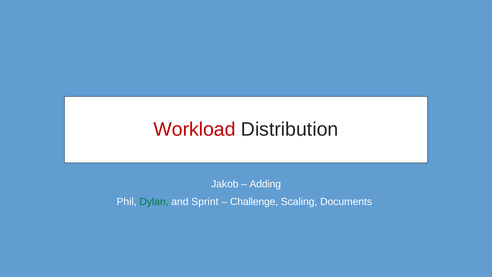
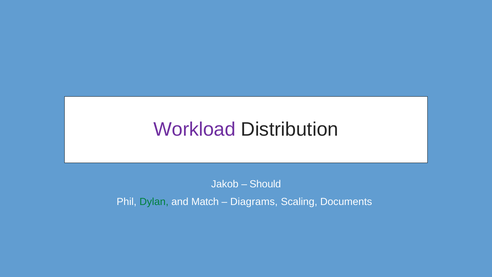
Workload colour: red -> purple (195, 129)
Adding: Adding -> Should (265, 184)
Sprint: Sprint -> Match (205, 201)
Challenge: Challenge -> Diagrams (254, 201)
